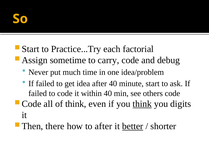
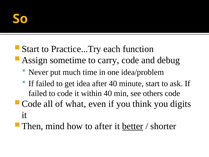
factorial: factorial -> function (138, 49)
of think: think -> what (76, 104)
think underline: present -> none (142, 104)
there: there -> mind (55, 126)
